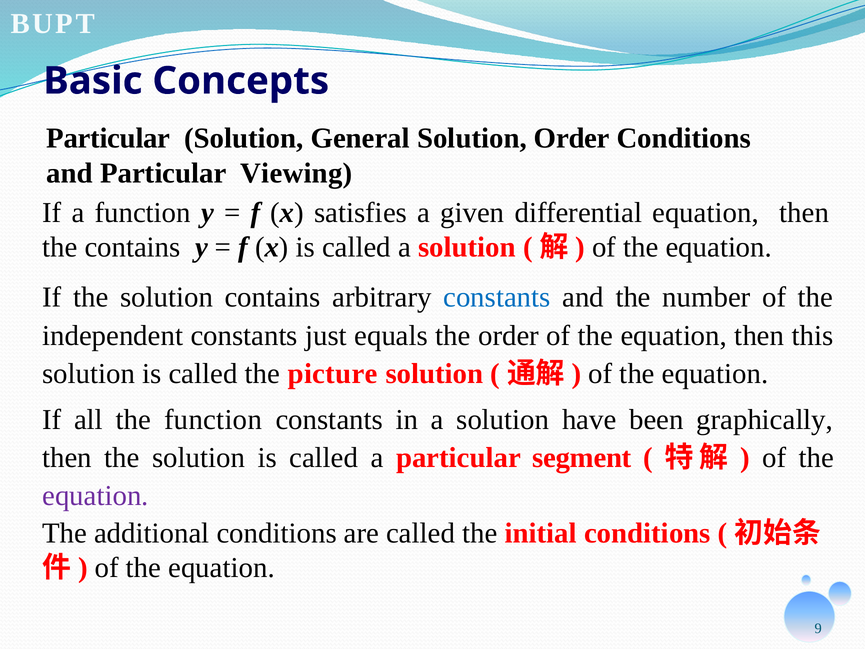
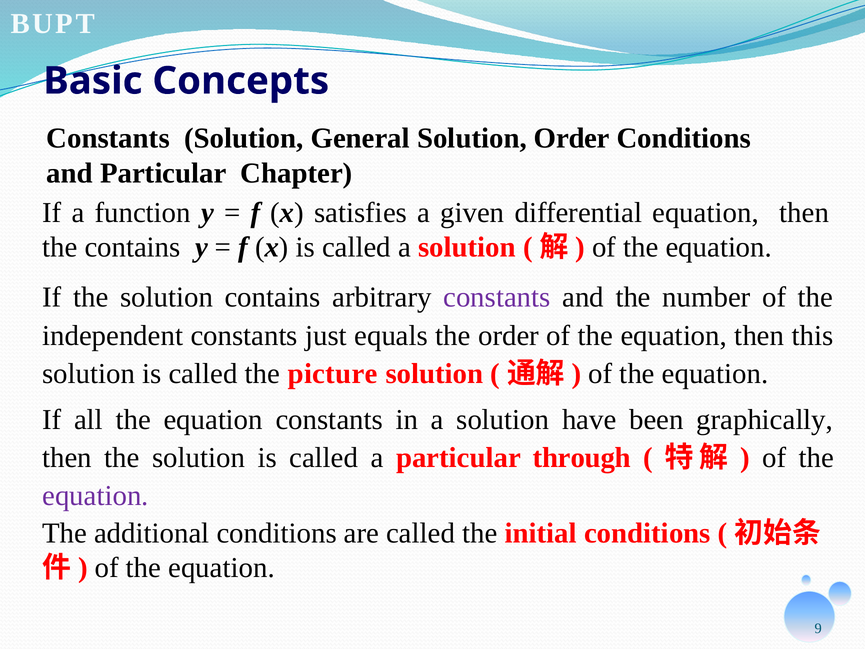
Particular: Particular -> Constants (108, 138)
Viewing: Viewing -> Chapter (296, 173)
constants colour: blue -> purple (497, 297)
all the function: function -> equation (213, 419)
segment: segment -> through (582, 457)
